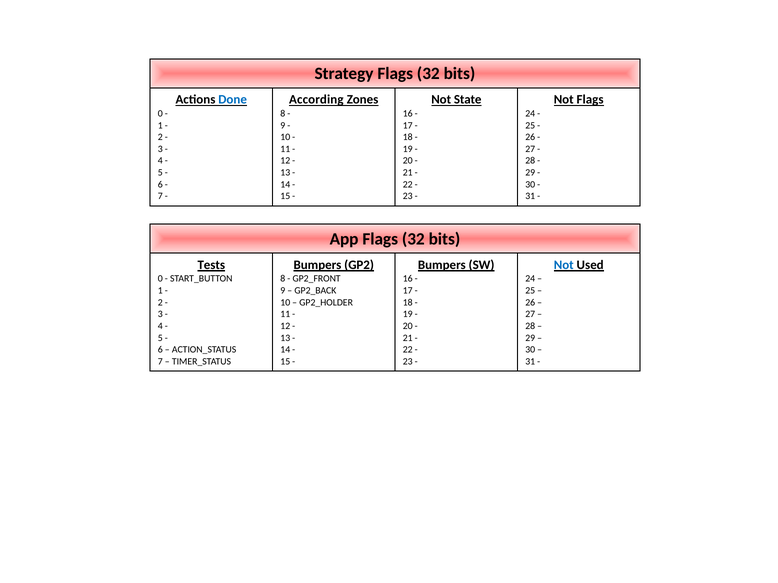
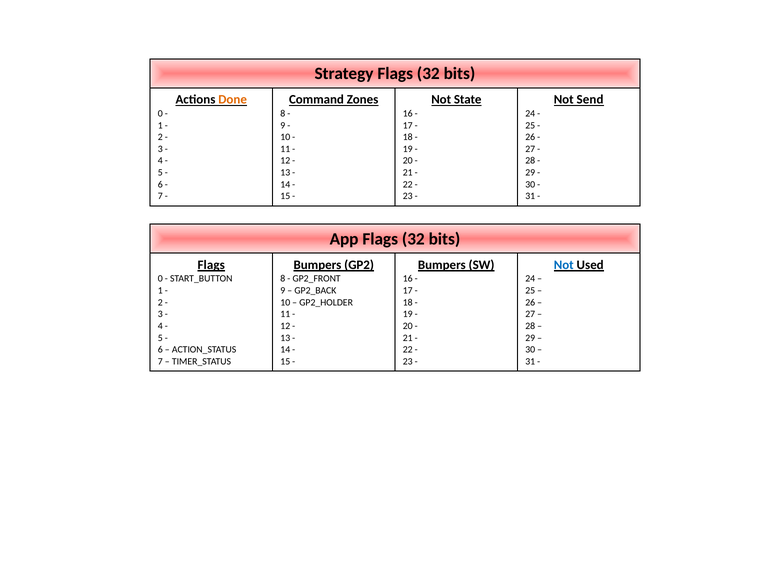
Done colour: blue -> orange (233, 100)
According: According -> Command (316, 100)
Not Flags: Flags -> Send (590, 100)
Tests: Tests -> Flags (211, 265)
